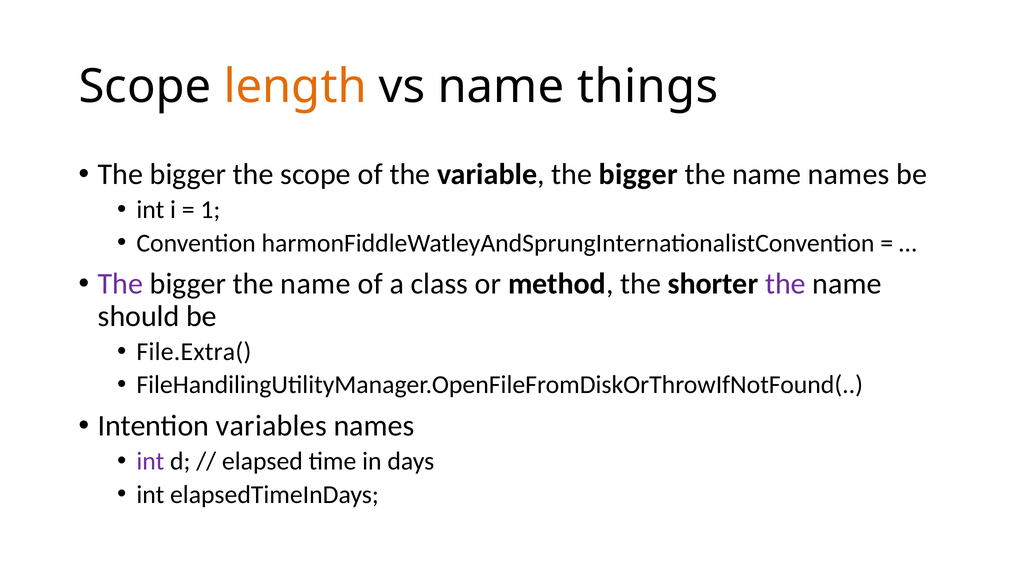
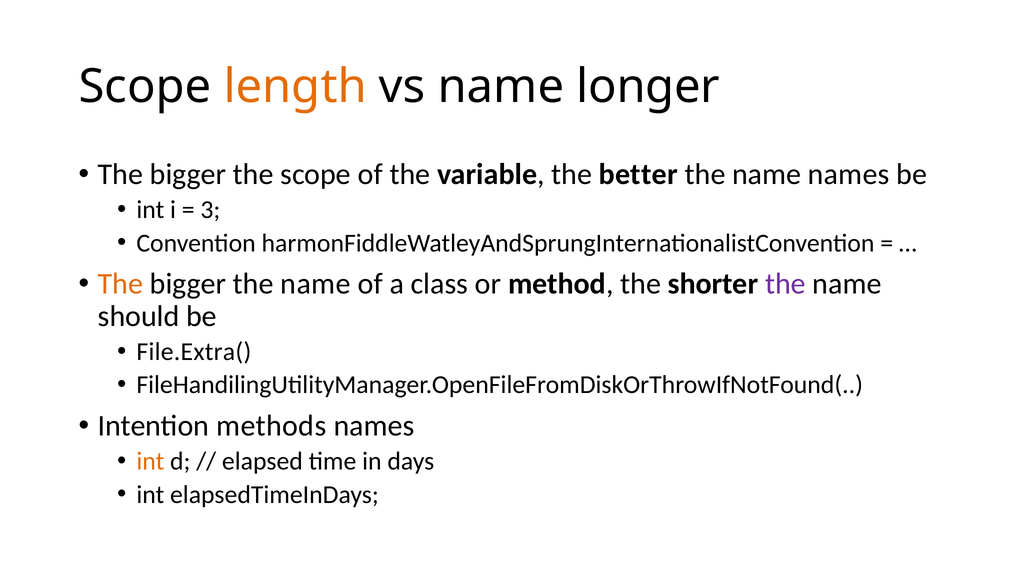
things: things -> longer (648, 87)
variable the bigger: bigger -> better (638, 174)
1: 1 -> 3 (210, 210)
The colour: purple -> orange (120, 284)
variables: variables -> methods (271, 425)
int colour: purple -> orange (150, 461)
